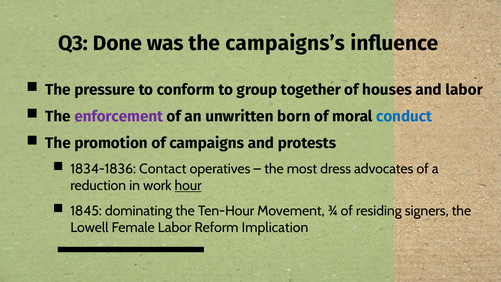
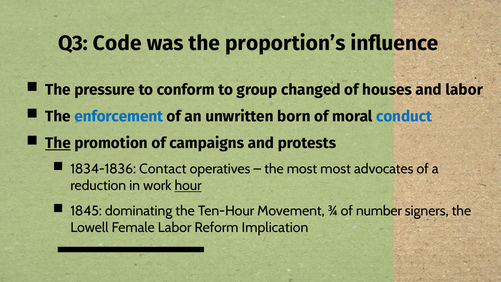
Done: Done -> Code (117, 43)
campaigns’s: campaigns’s -> proportion’s (285, 43)
together: together -> changed (311, 90)
enforcement colour: purple -> blue (119, 116)
The underline: none -> present (58, 143)
most dress: dress -> most (336, 169)
residing: residing -> number (379, 211)
